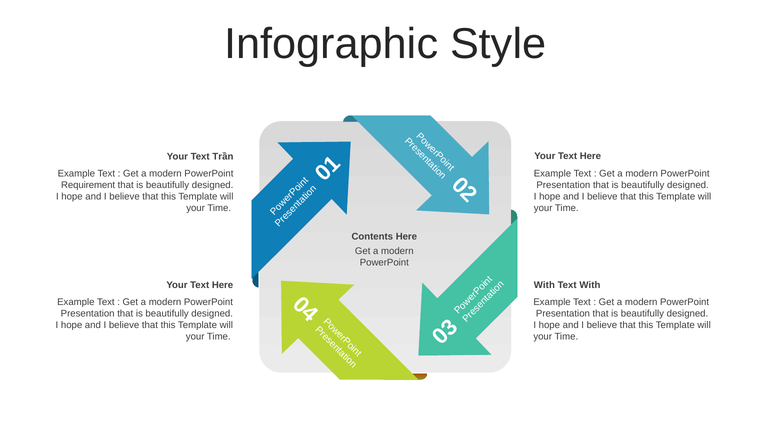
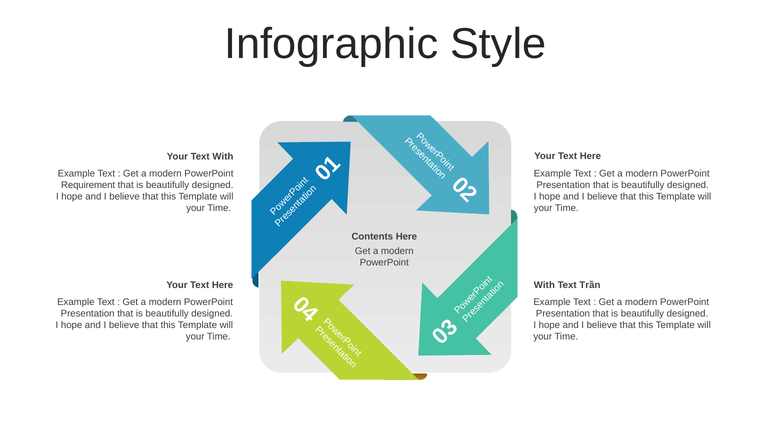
Text Trần: Trần -> With (223, 157)
Text With: With -> Trần (590, 285)
